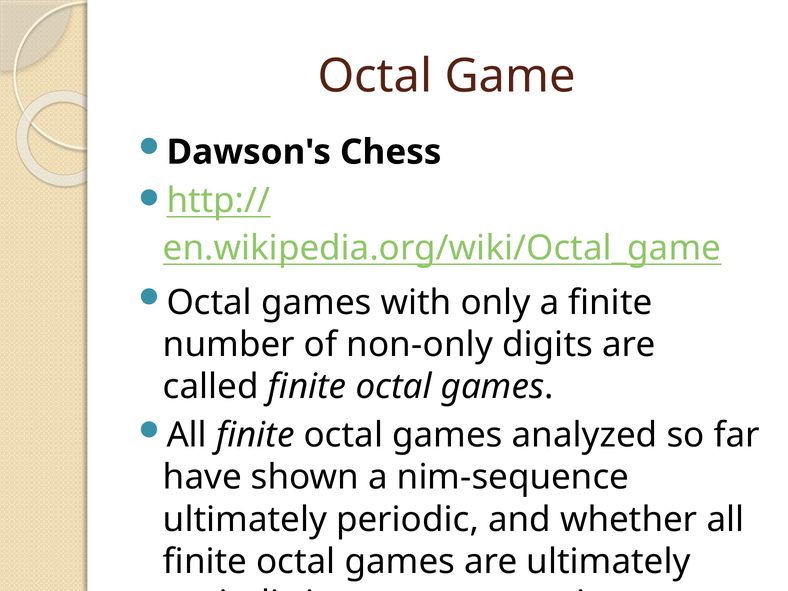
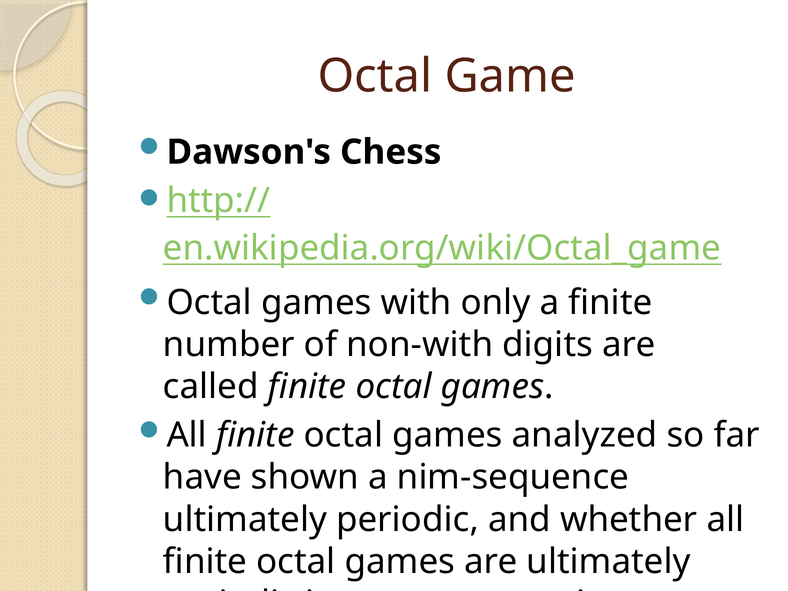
non-only: non-only -> non-with (420, 345)
